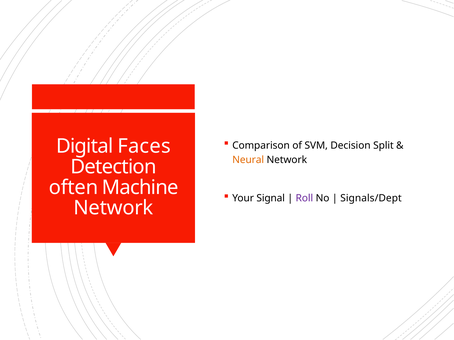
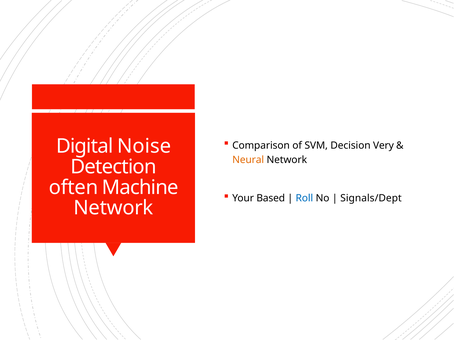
Split: Split -> Very (383, 146)
Faces: Faces -> Noise (144, 146)
Signal: Signal -> Based (271, 199)
Roll colour: purple -> blue (304, 199)
